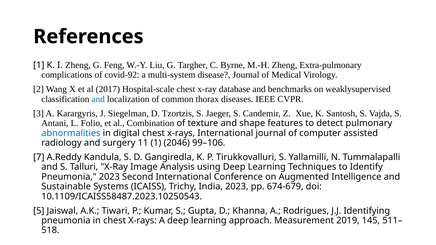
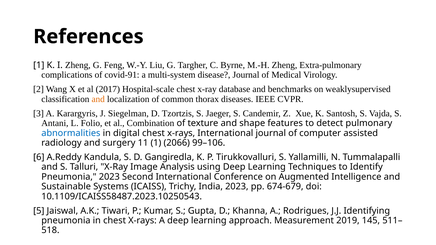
covid-92: covid-92 -> covid-91 (122, 75)
and colour: blue -> orange (98, 99)
2046: 2046 -> 2066 (177, 143)
7: 7 -> 6 (39, 157)
